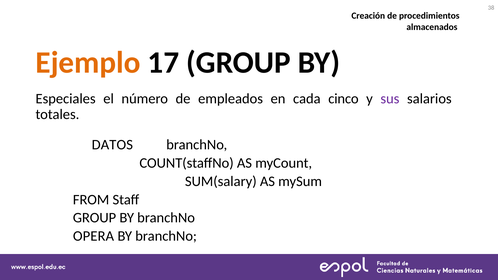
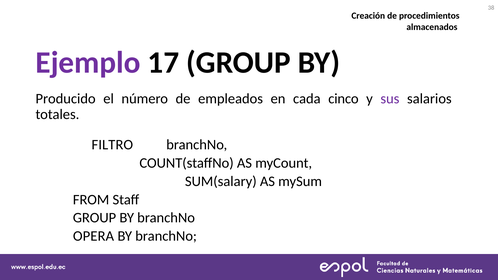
Ejemplo colour: orange -> purple (88, 62)
Especiales: Especiales -> Producido (66, 99)
DATOS: DATOS -> FILTRO (112, 145)
